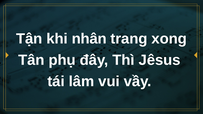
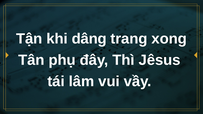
nhân: nhân -> dâng (89, 39)
